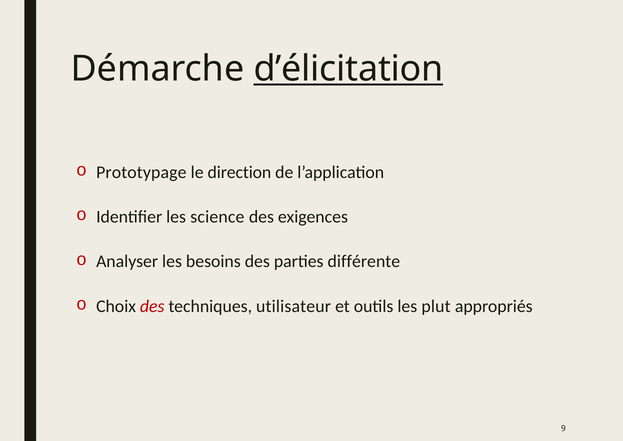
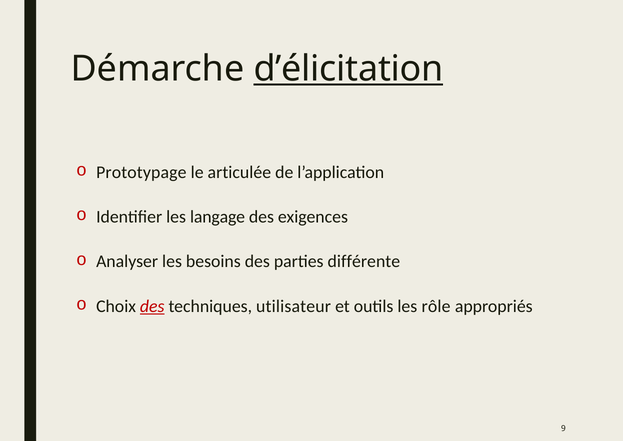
direction: direction -> articulée (239, 172)
science: science -> langage (218, 217)
des underline: none -> present (152, 306)
plut: plut -> rôle (436, 306)
